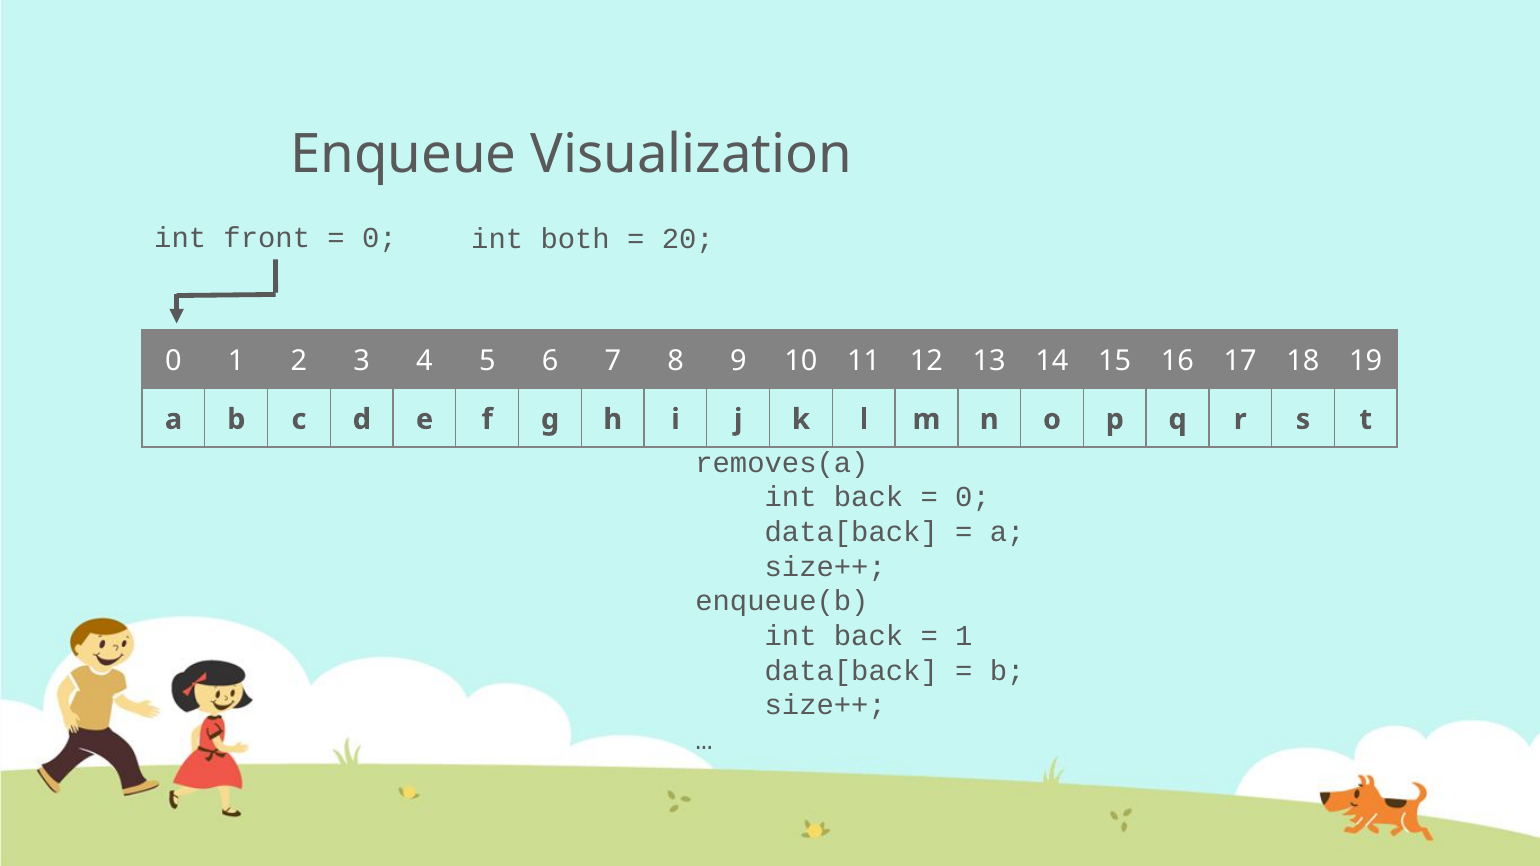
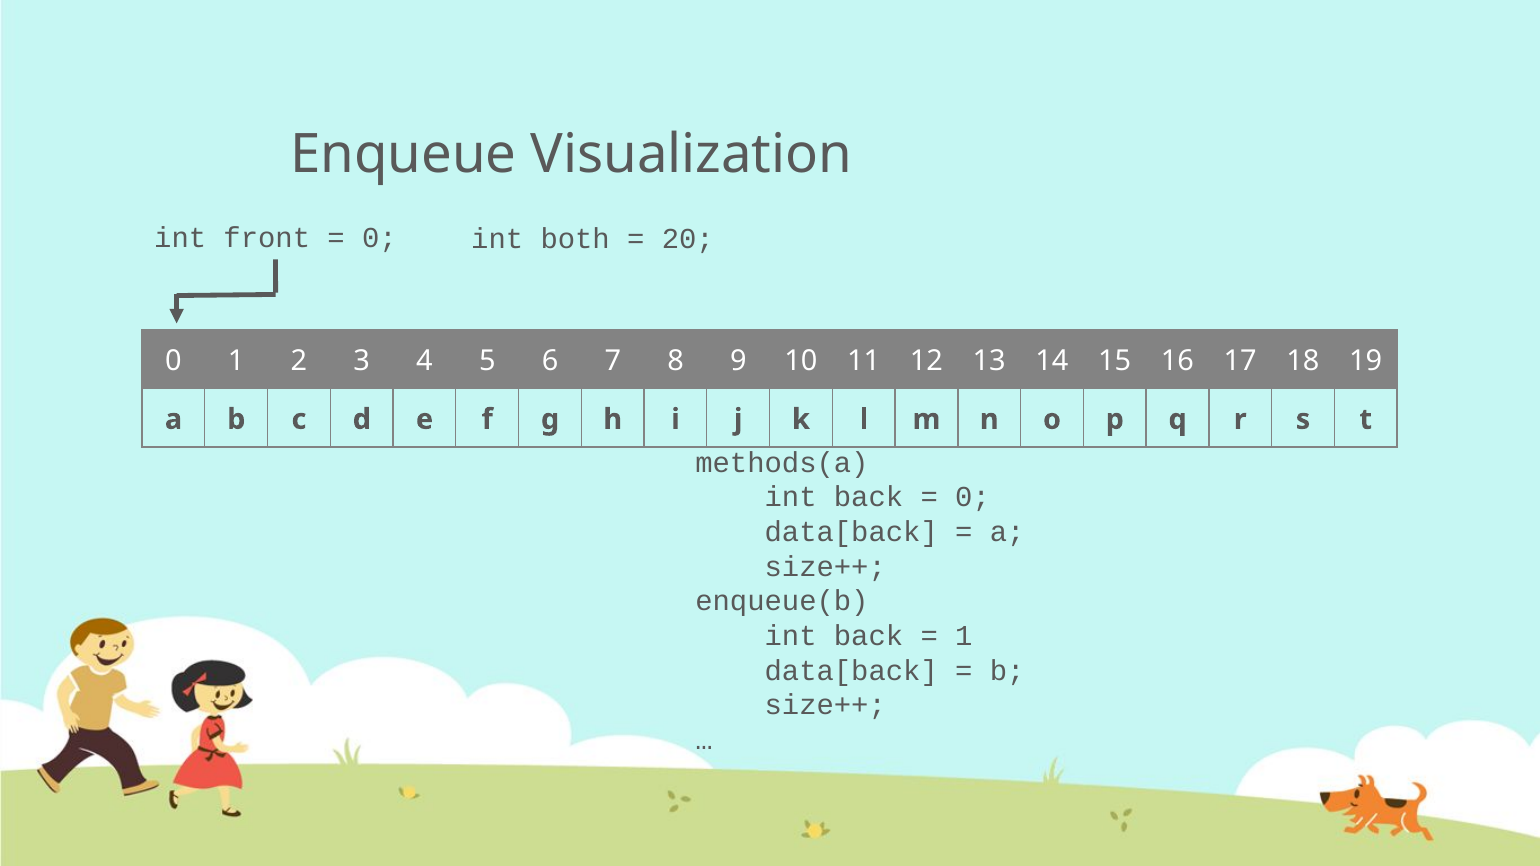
removes(a: removes(a -> methods(a (782, 463)
